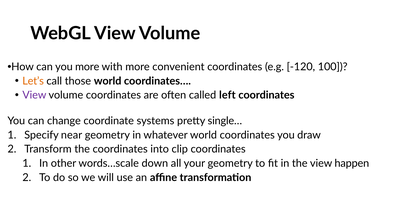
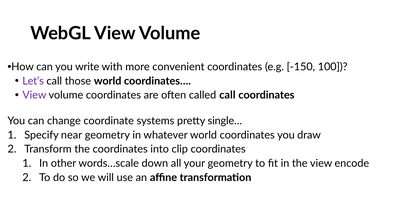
you more: more -> write (87, 67)
-120: -120 -> -150 (301, 67)
Let’s colour: orange -> purple (33, 81)
called left: left -> call (227, 95)
happen: happen -> encode (352, 163)
